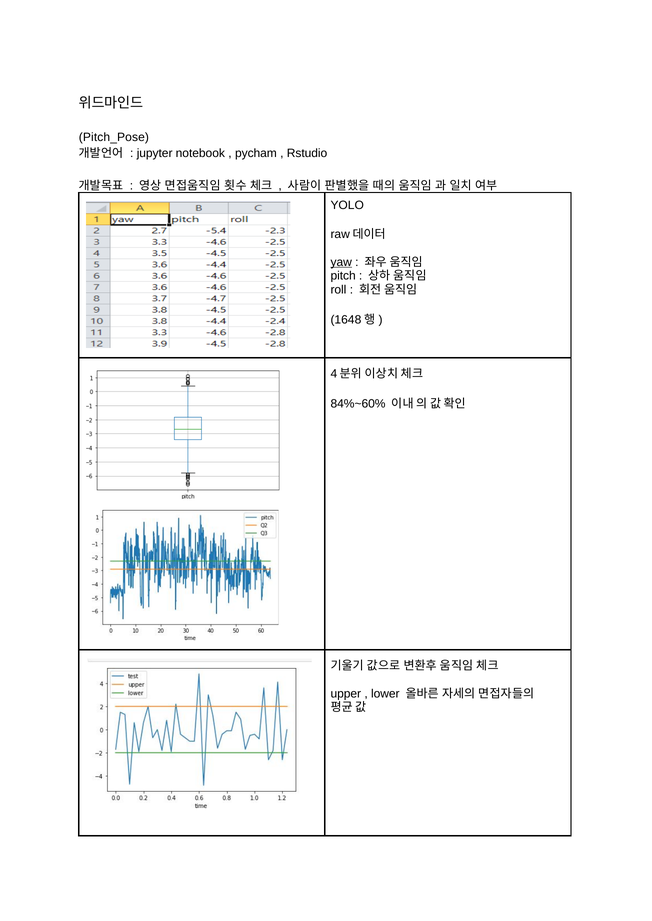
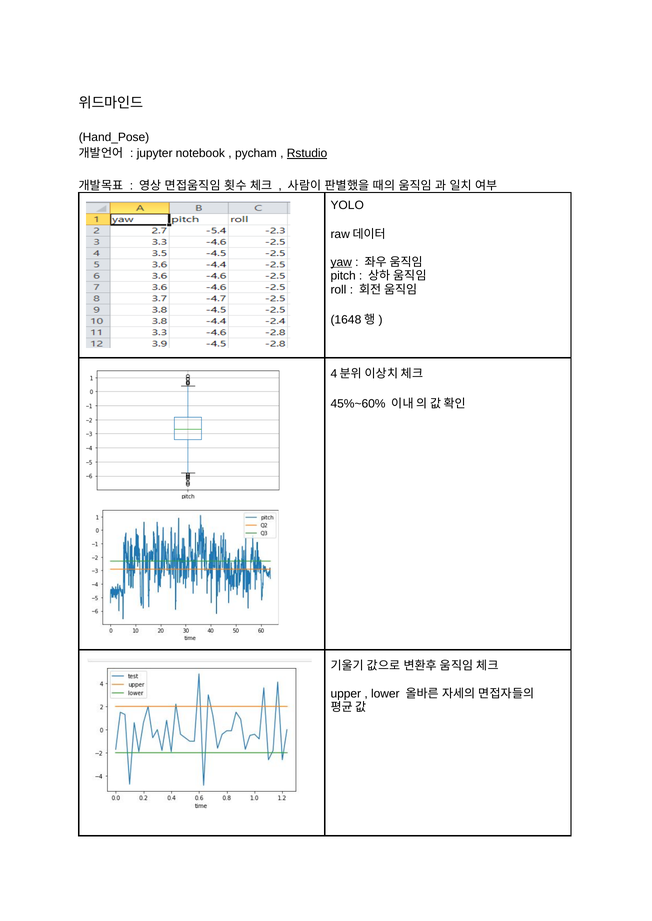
Pitch_Pose: Pitch_Pose -> Hand_Pose (114, 137)
Rstudio underline: none -> present (307, 153)
84%~60%: 84%~60% -> 45%~60% (358, 404)
